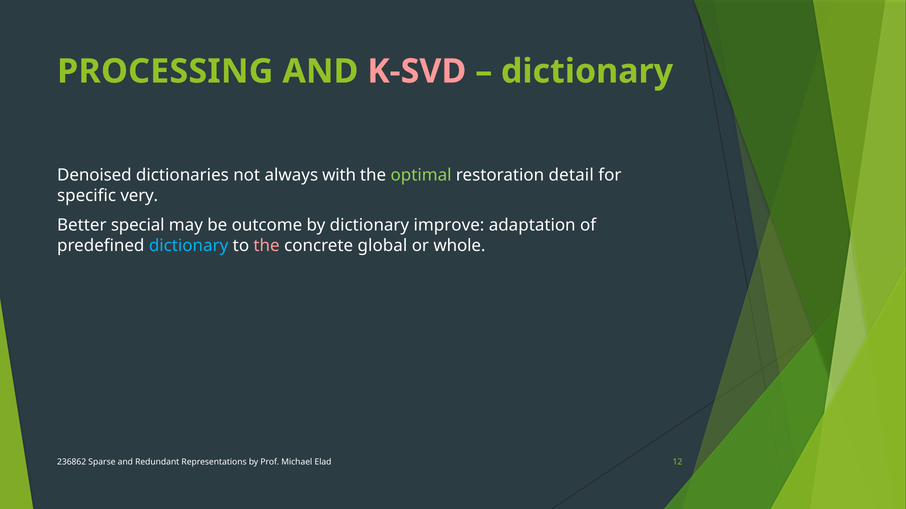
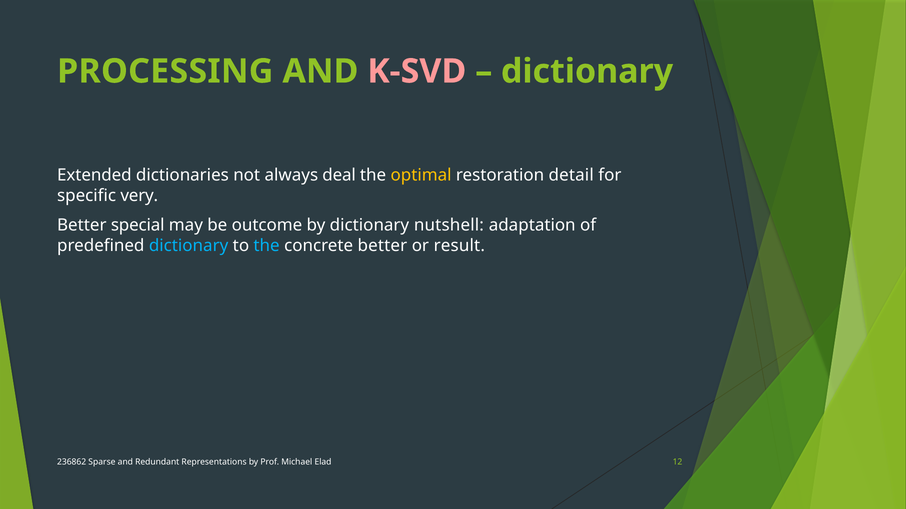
Denoised: Denoised -> Extended (94, 175)
with: with -> deal (339, 175)
optimal colour: light green -> yellow (421, 175)
improve: improve -> nutshell (449, 226)
the colour: pink -> light blue (267, 246)
concrete global: global -> better (382, 246)
whole: whole -> result (459, 246)
